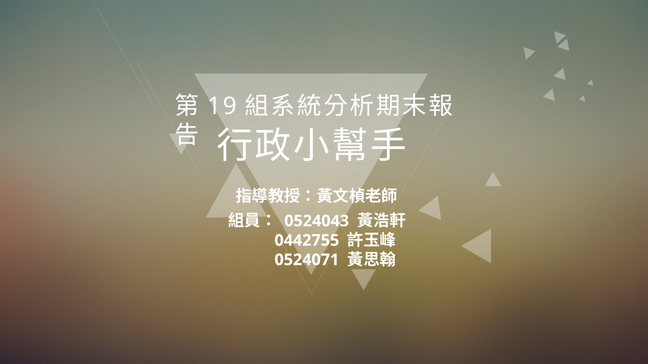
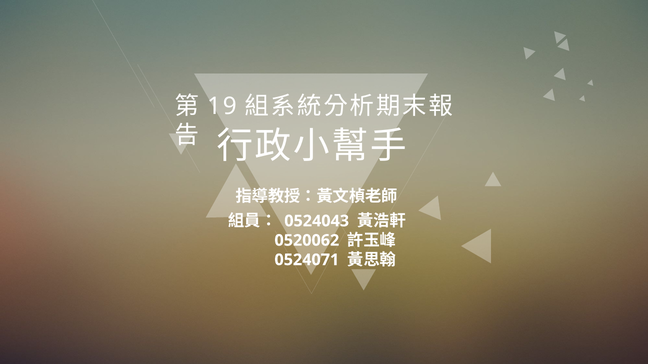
0442755: 0442755 -> 0520062 (307, 241)
